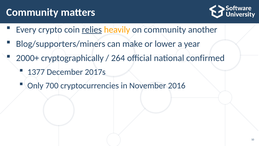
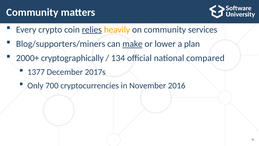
another: another -> services (203, 30)
make underline: none -> present (132, 44)
year: year -> plan (192, 44)
264: 264 -> 134 (118, 58)
confirmed: confirmed -> compared (205, 58)
